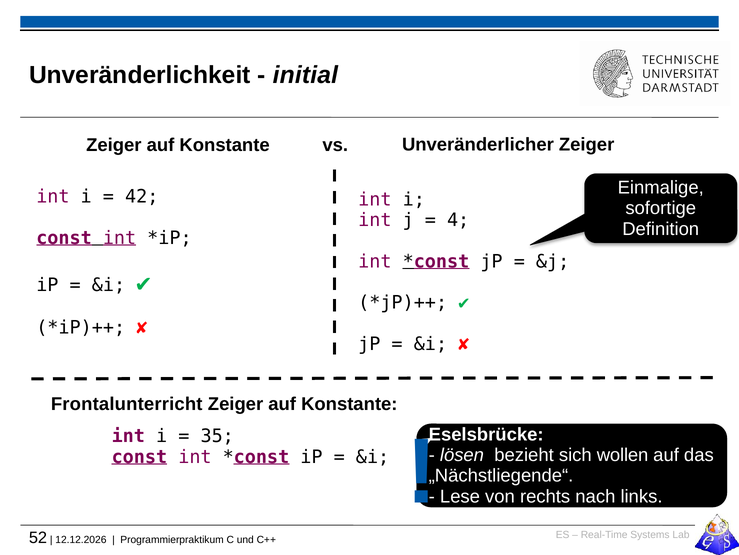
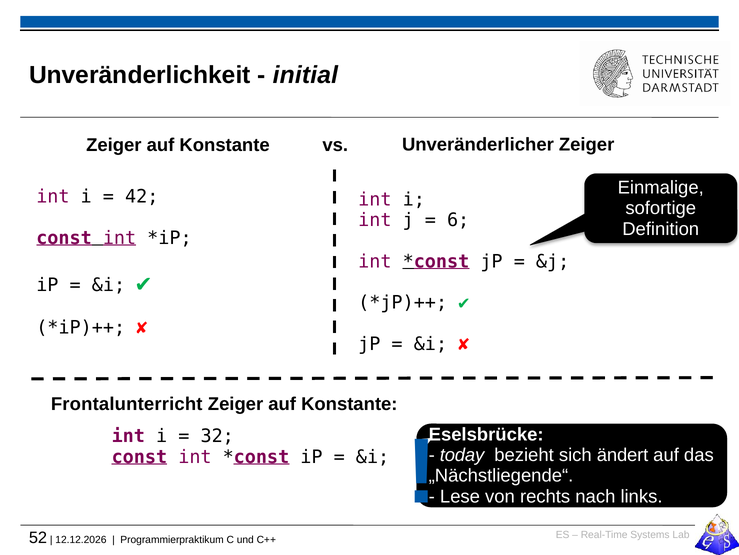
4: 4 -> 6 (458, 220)
35: 35 -> 32 (217, 436)
lösen: lösen -> today (462, 455)
wollen: wollen -> ändert (623, 455)
